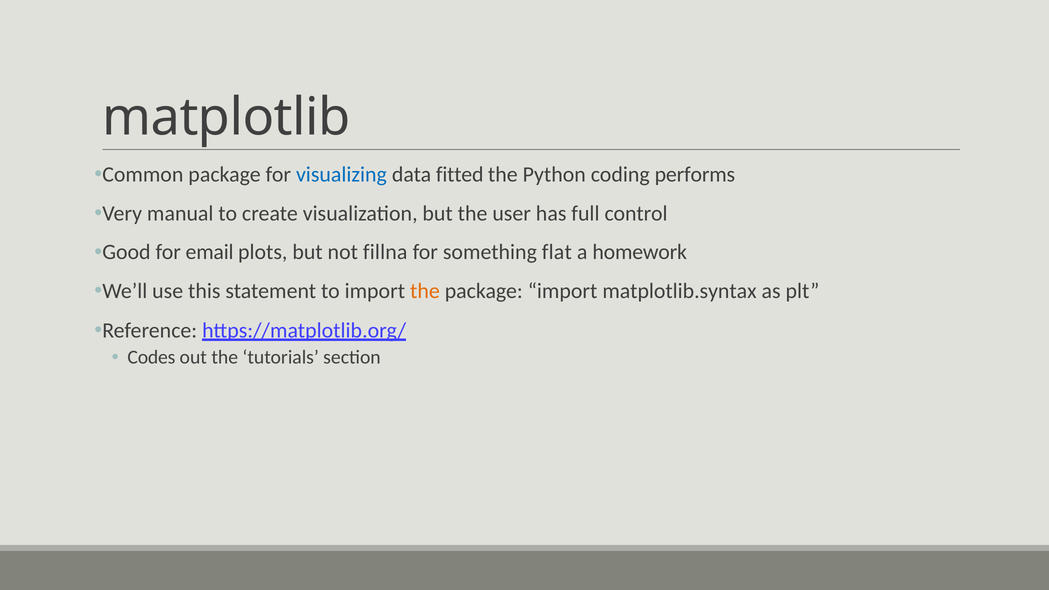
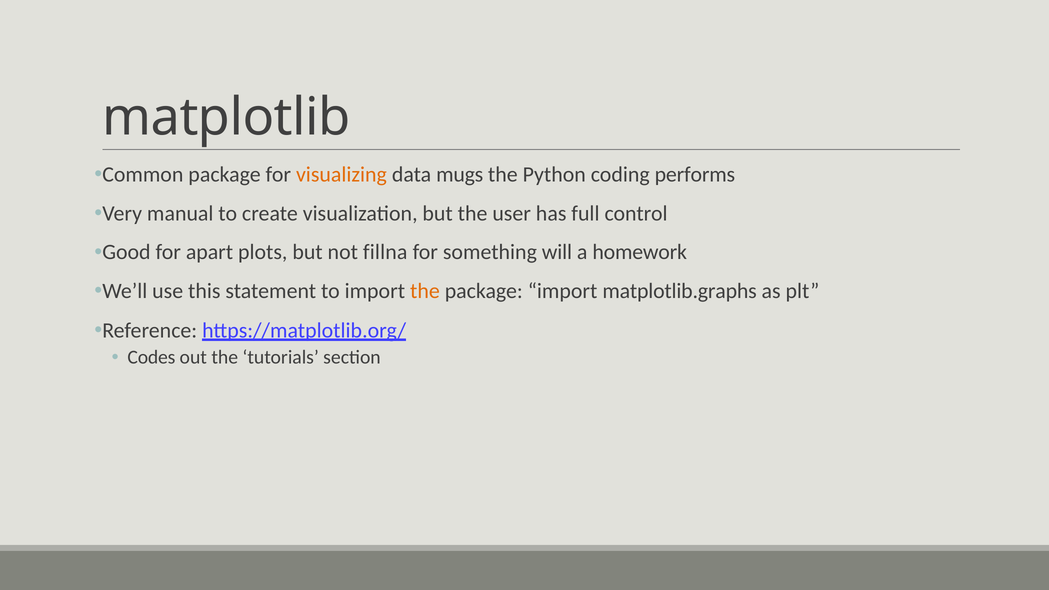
visualizing colour: blue -> orange (341, 174)
fitted: fitted -> mugs (460, 174)
email: email -> apart (209, 252)
flat: flat -> will (557, 252)
matplotlib.syntax: matplotlib.syntax -> matplotlib.graphs (680, 291)
